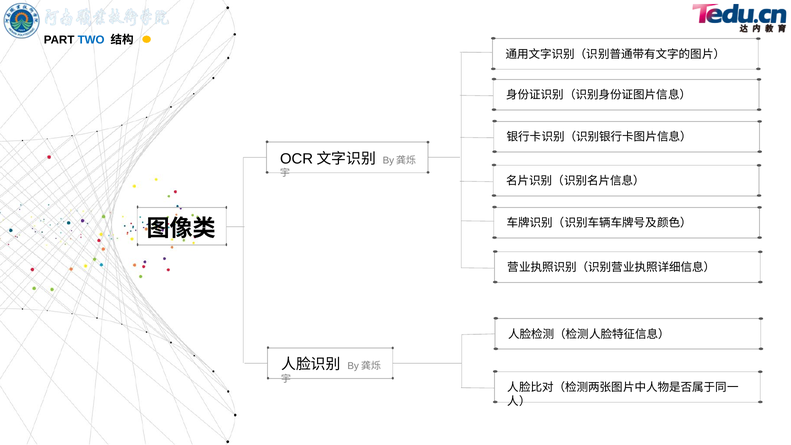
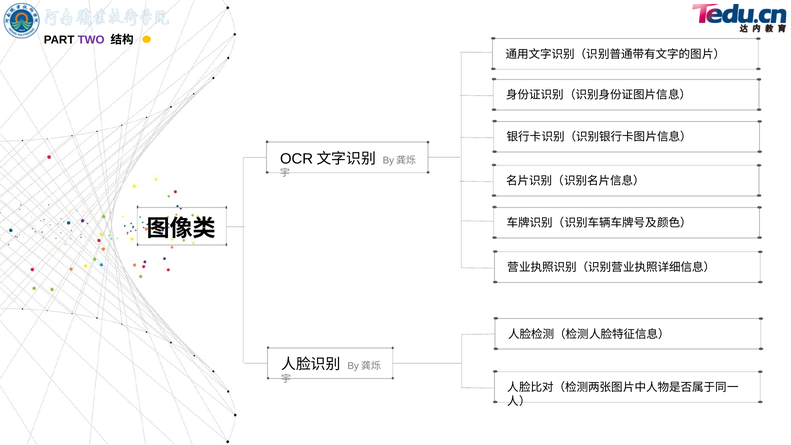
TWO colour: blue -> purple (91, 40)
